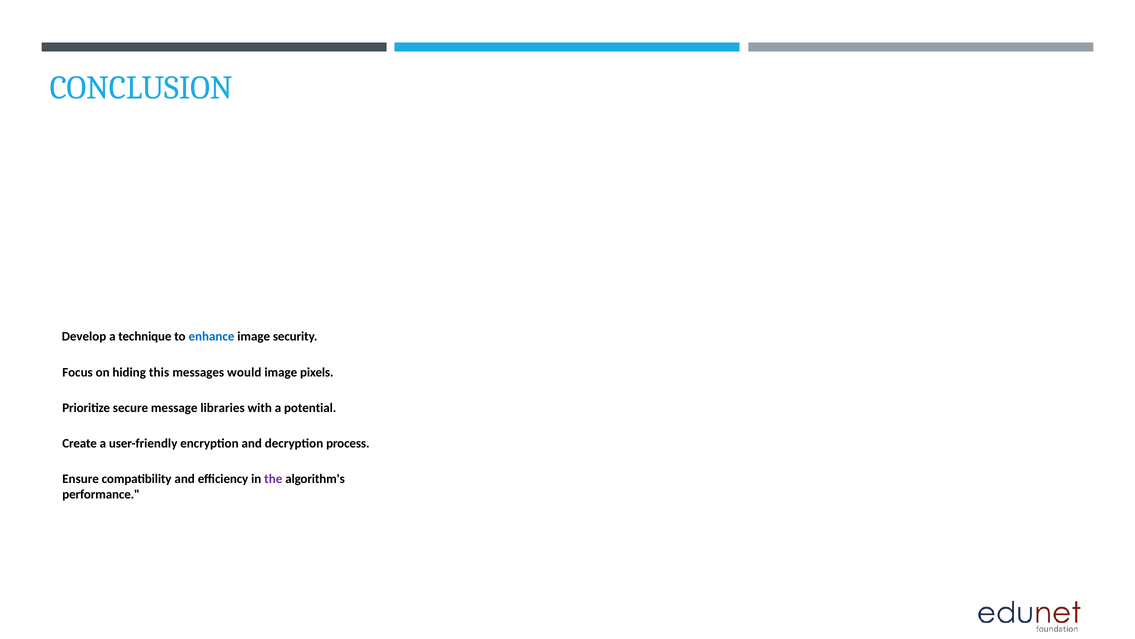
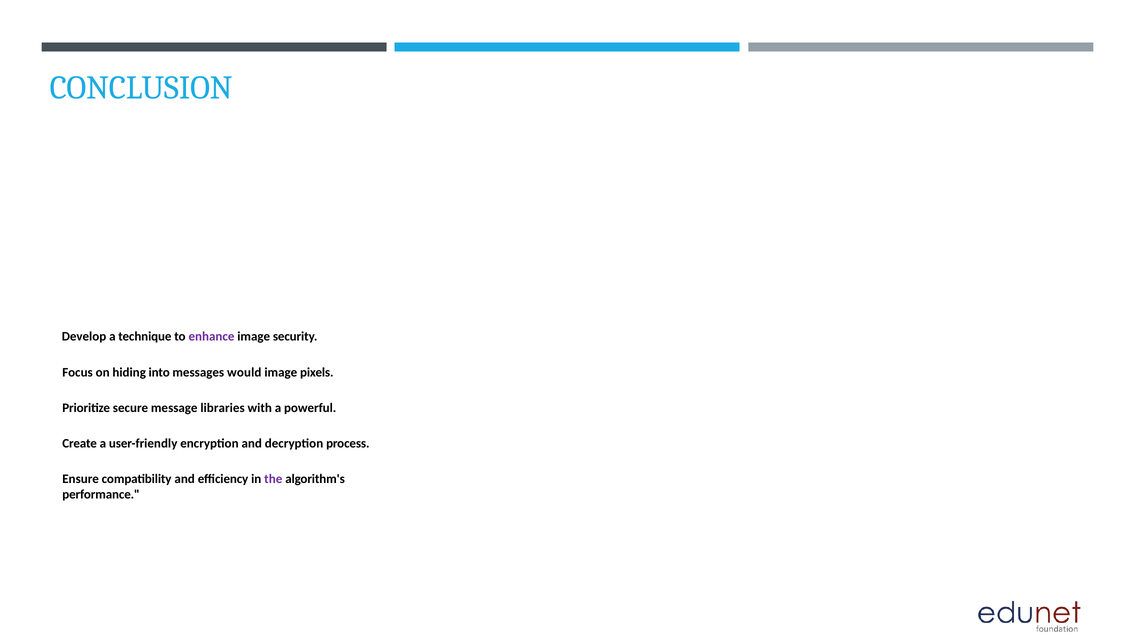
enhance colour: blue -> purple (211, 336)
this: this -> into (159, 372)
potential: potential -> powerful (310, 408)
